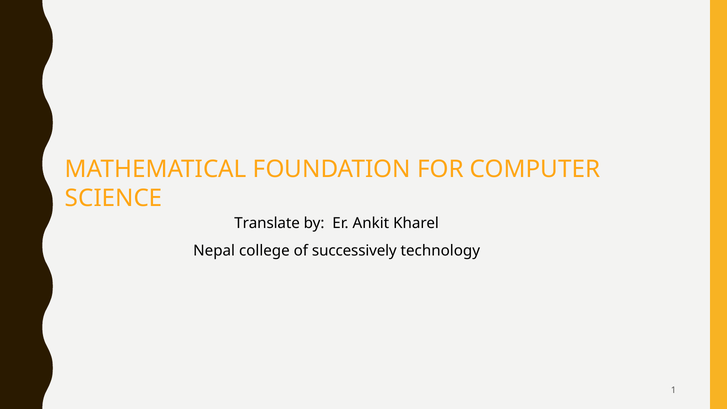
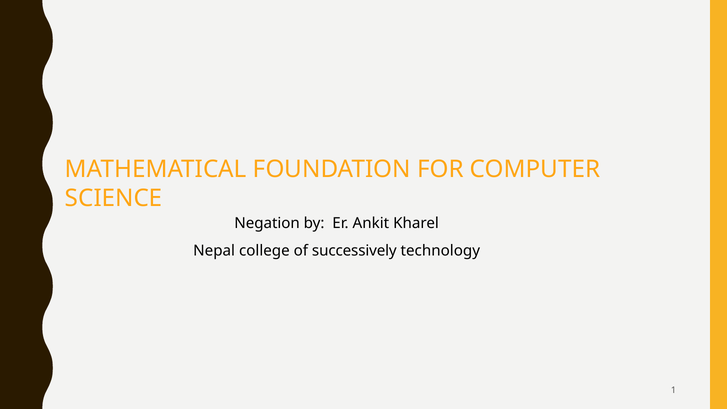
Translate: Translate -> Negation (267, 223)
